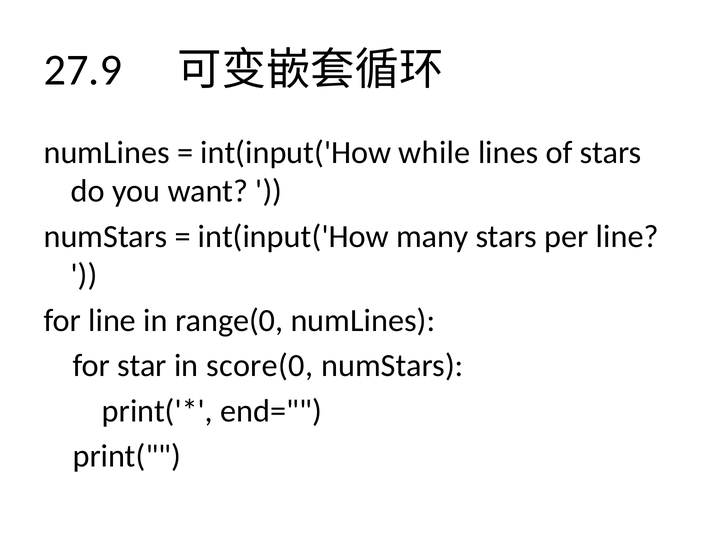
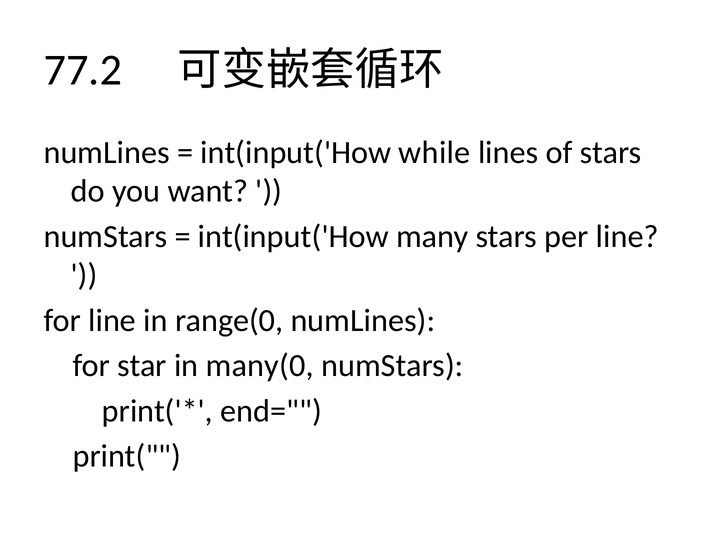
27.9: 27.9 -> 77.2 (83, 70)
score(0: score(0 -> many(0 (260, 365)
